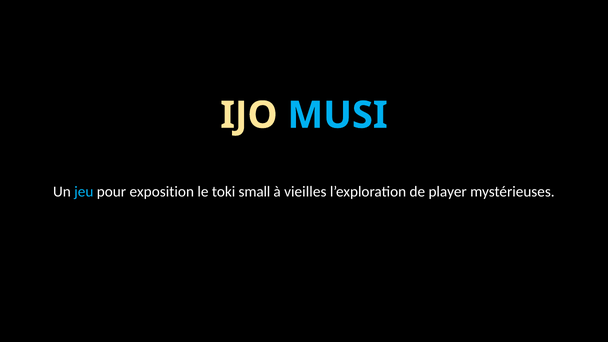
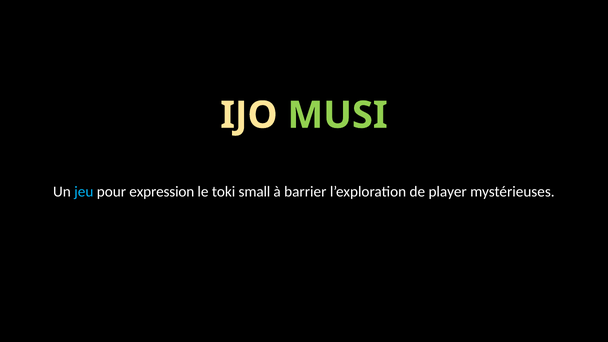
MUSI colour: light blue -> light green (338, 115)
exposition: exposition -> expression (162, 192)
vieilles: vieilles -> barrier (305, 192)
